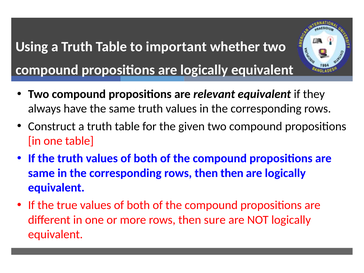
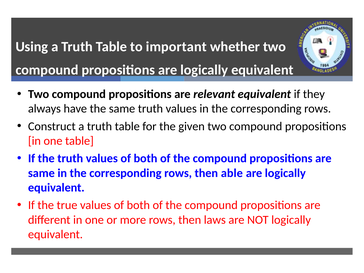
then then: then -> able (232, 173)
sure: sure -> laws (215, 220)
